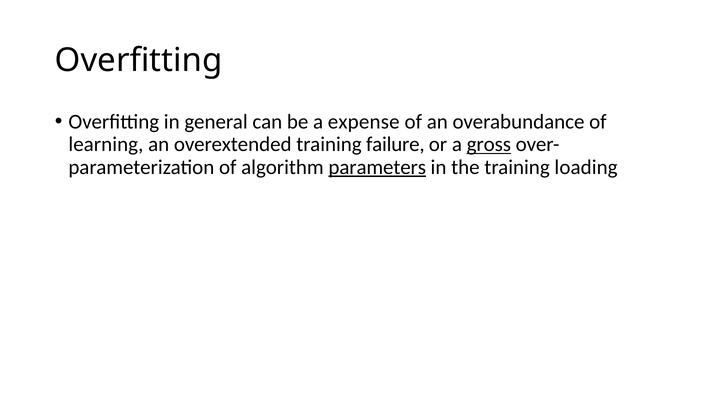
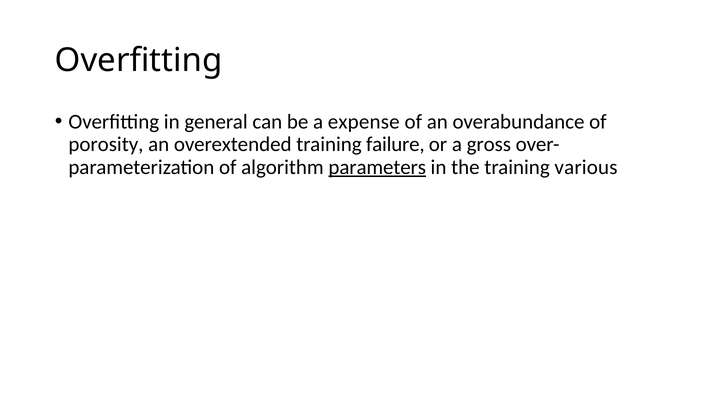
learning: learning -> porosity (106, 144)
gross underline: present -> none (489, 144)
loading: loading -> various (586, 167)
